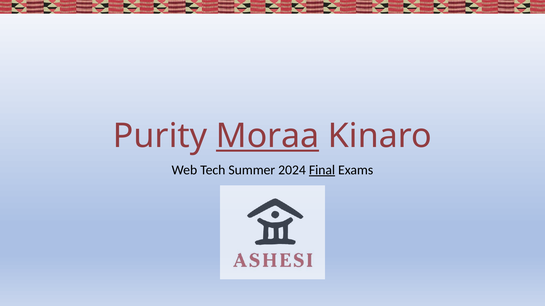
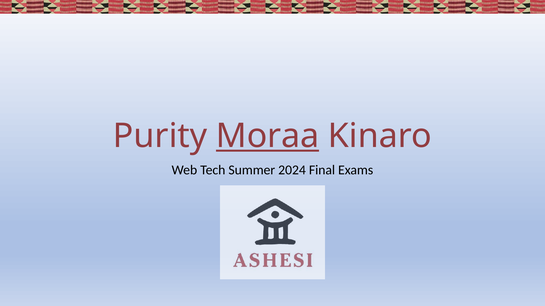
Final underline: present -> none (322, 170)
